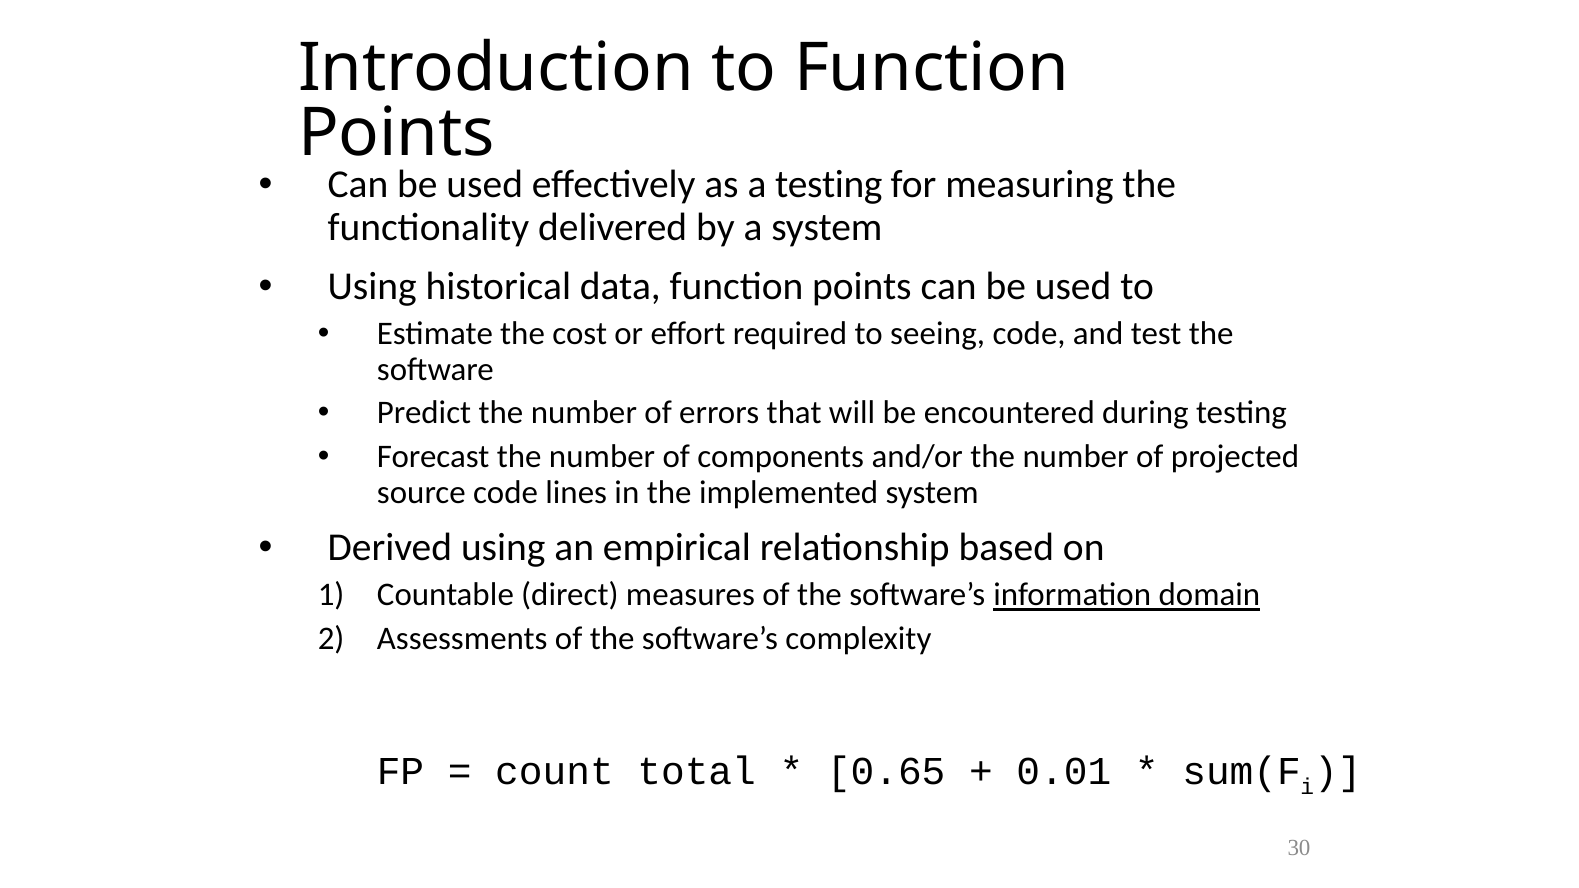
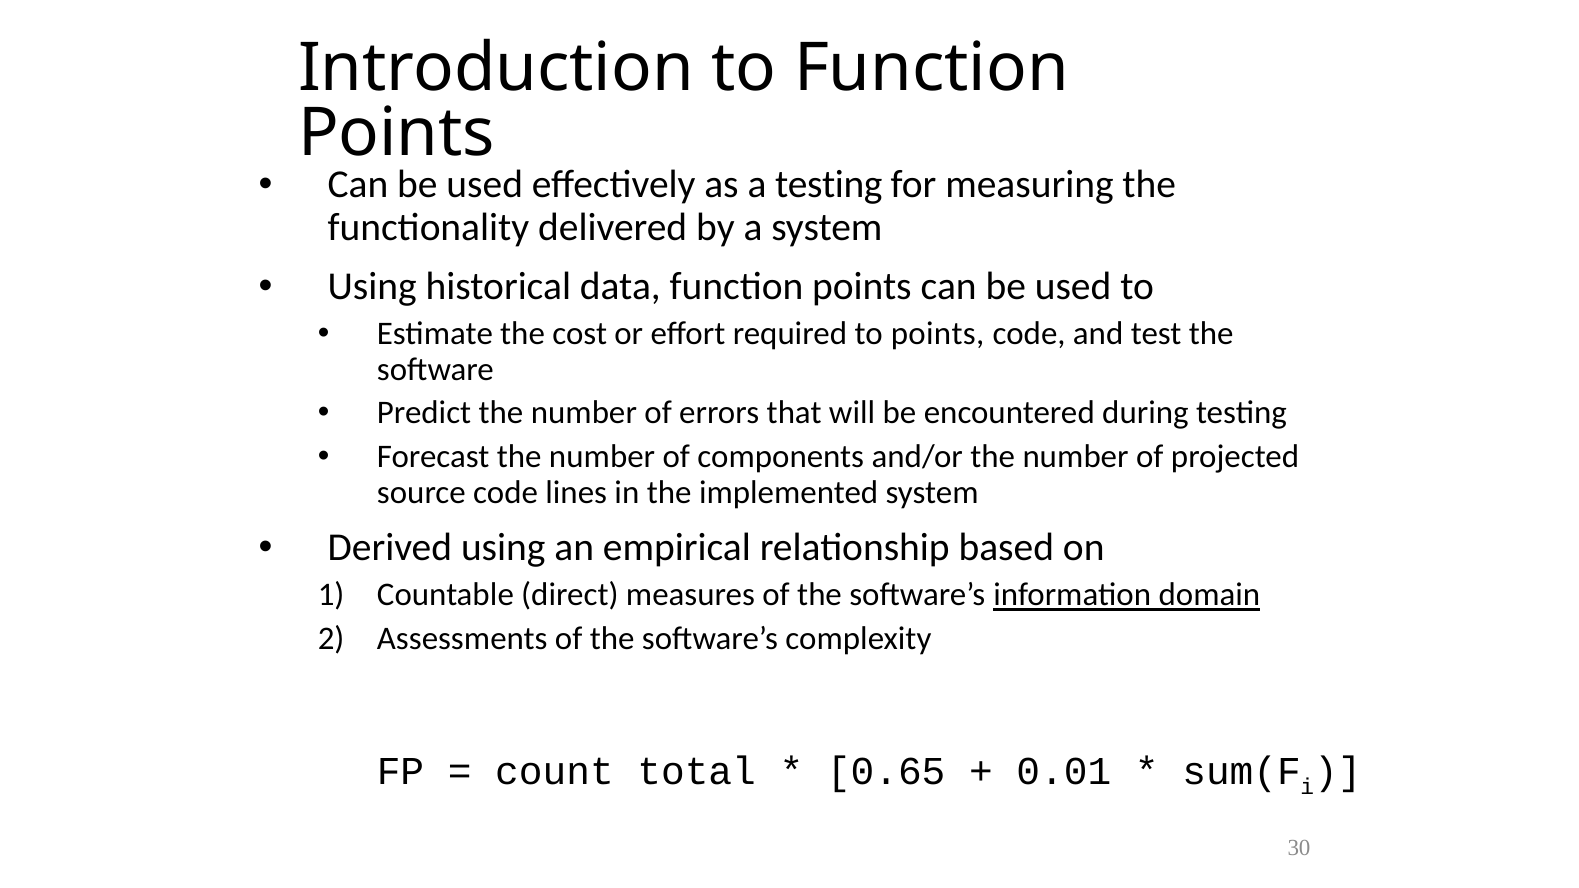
to seeing: seeing -> points (938, 334)
